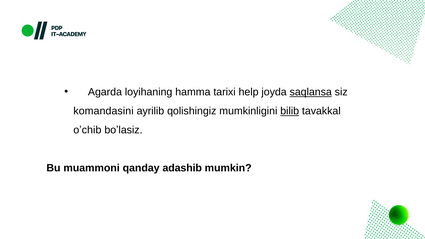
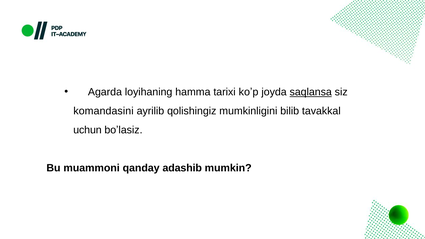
help: help -> koʼp (249, 92)
bilib underline: present -> none (290, 111)
oʼchib: oʼchib -> uchun (87, 130)
